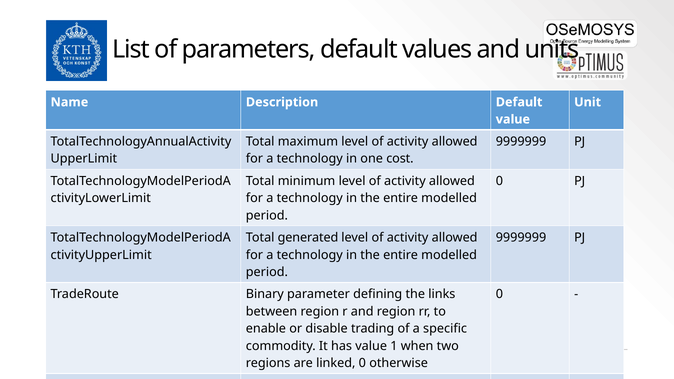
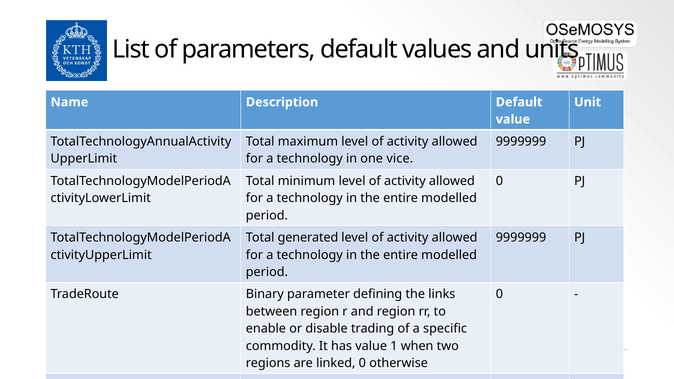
one cost: cost -> vice (400, 159)
